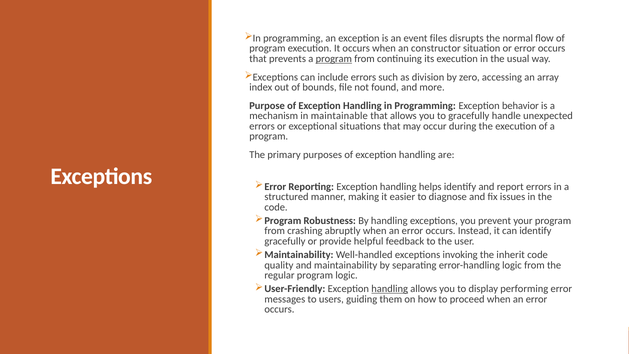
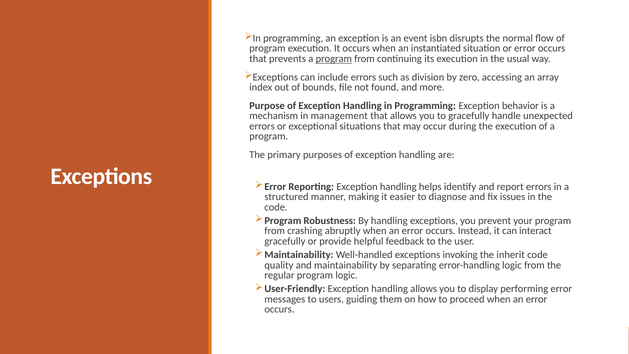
files: files -> isbn (439, 38)
constructor: constructor -> instantiated (436, 48)
maintainable: maintainable -> management (339, 116)
can identify: identify -> interact (535, 231)
handling underline: present -> none (390, 289)
